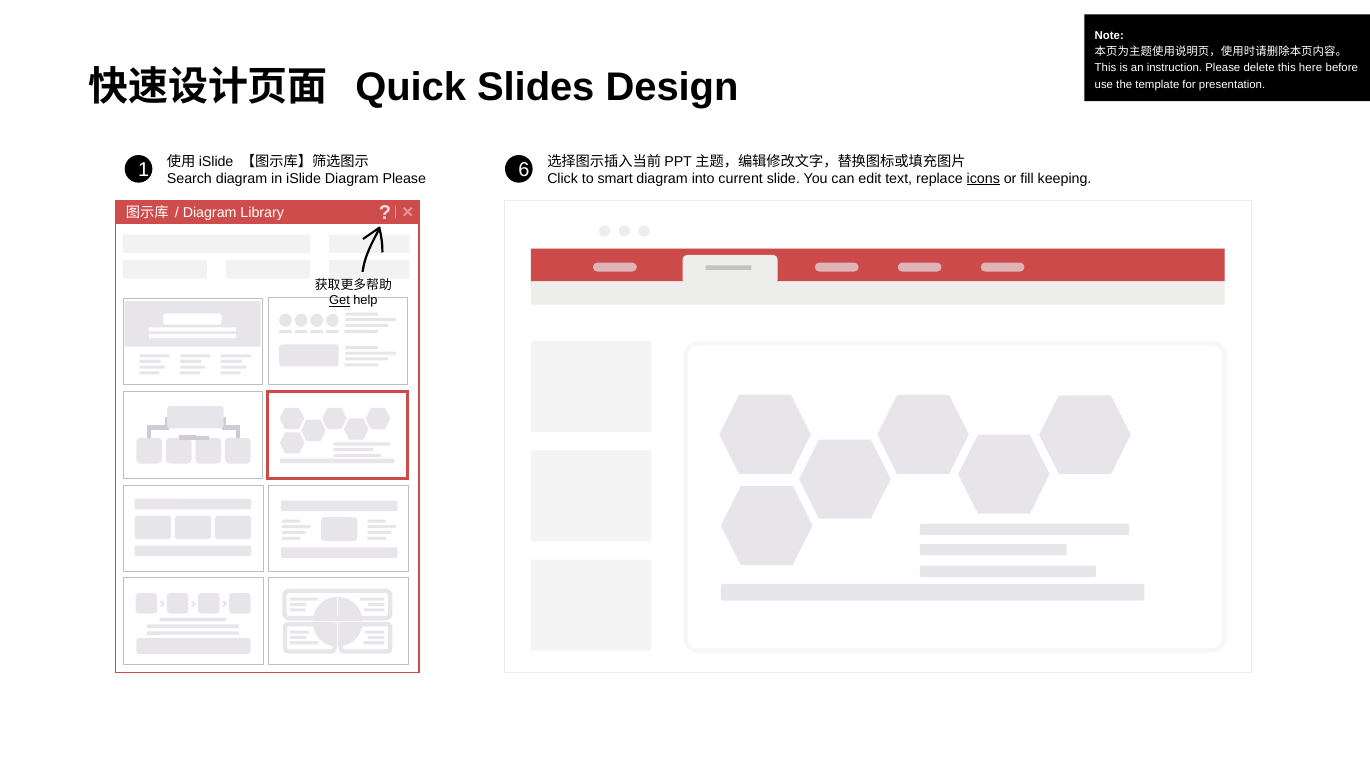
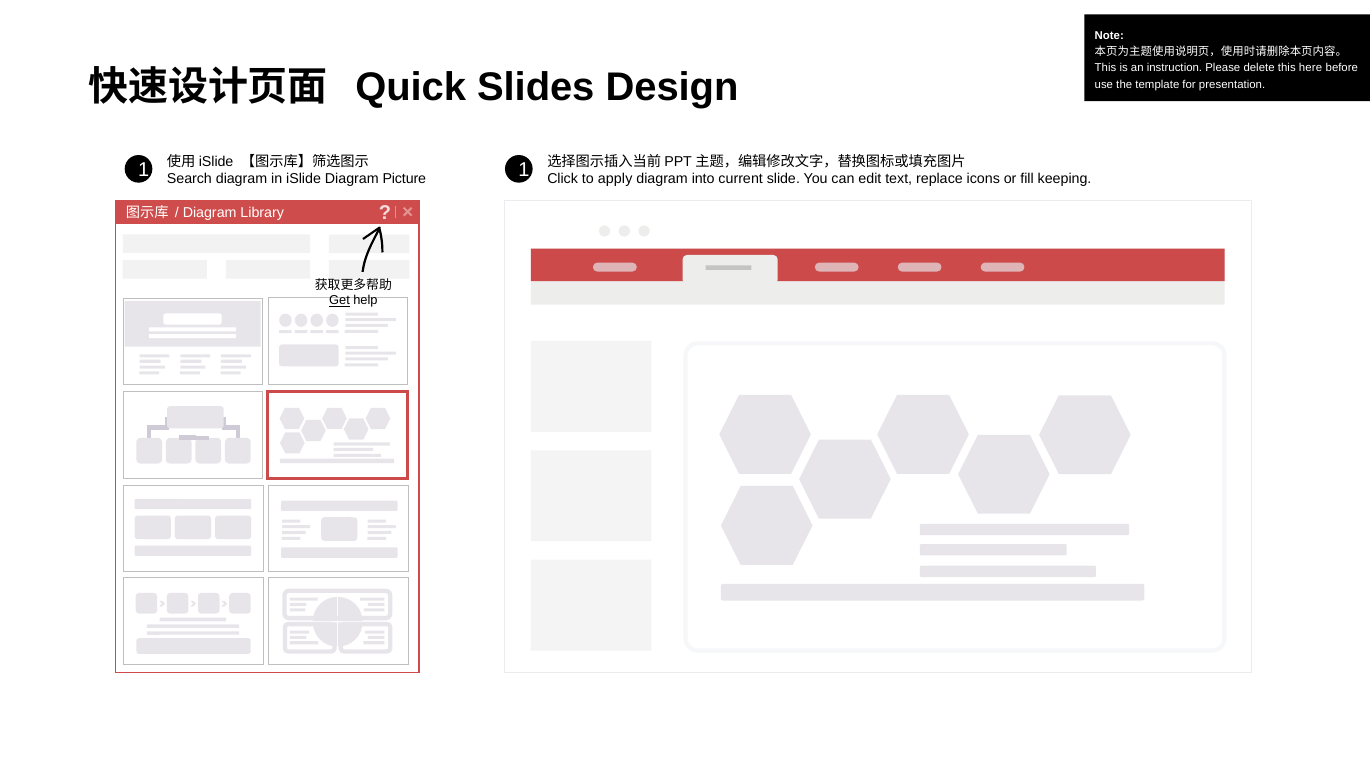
1 6: 6 -> 1 (524, 170)
Diagram Please: Please -> Picture (404, 179)
smart: smart -> apply (615, 179)
icons underline: present -> none (983, 179)
